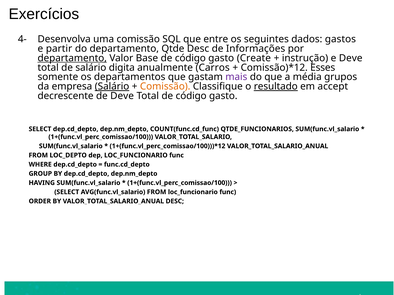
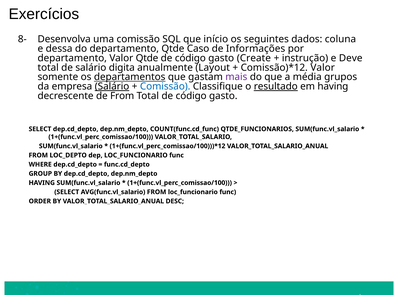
4-: 4- -> 8- (22, 39)
entre: entre -> início (216, 39)
gastos: gastos -> coluna (340, 39)
partir: partir -> dessa (59, 49)
Qtde Desc: Desc -> Caso (198, 49)
departamento underline: present -> none (72, 58)
Valor Base: Base -> Qtde (147, 58)
Carros: Carros -> Layout (213, 68)
Esses: Esses -> Valor (323, 68)
departamentos underline: none -> present (130, 77)
Comissão colour: orange -> blue (165, 87)
em accept: accept -> having (333, 87)
de Deve: Deve -> From (122, 96)
